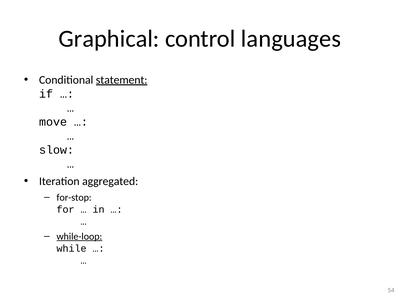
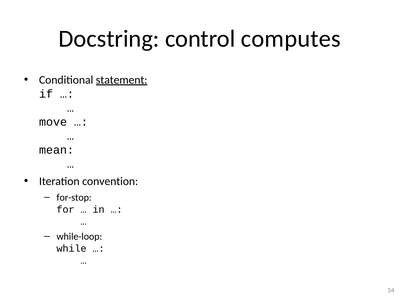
Graphical: Graphical -> Docstring (109, 39)
languages: languages -> computes (291, 39)
slow: slow -> mean (57, 150)
aggregated: aggregated -> convention (110, 181)
while-loop underline: present -> none (79, 236)
